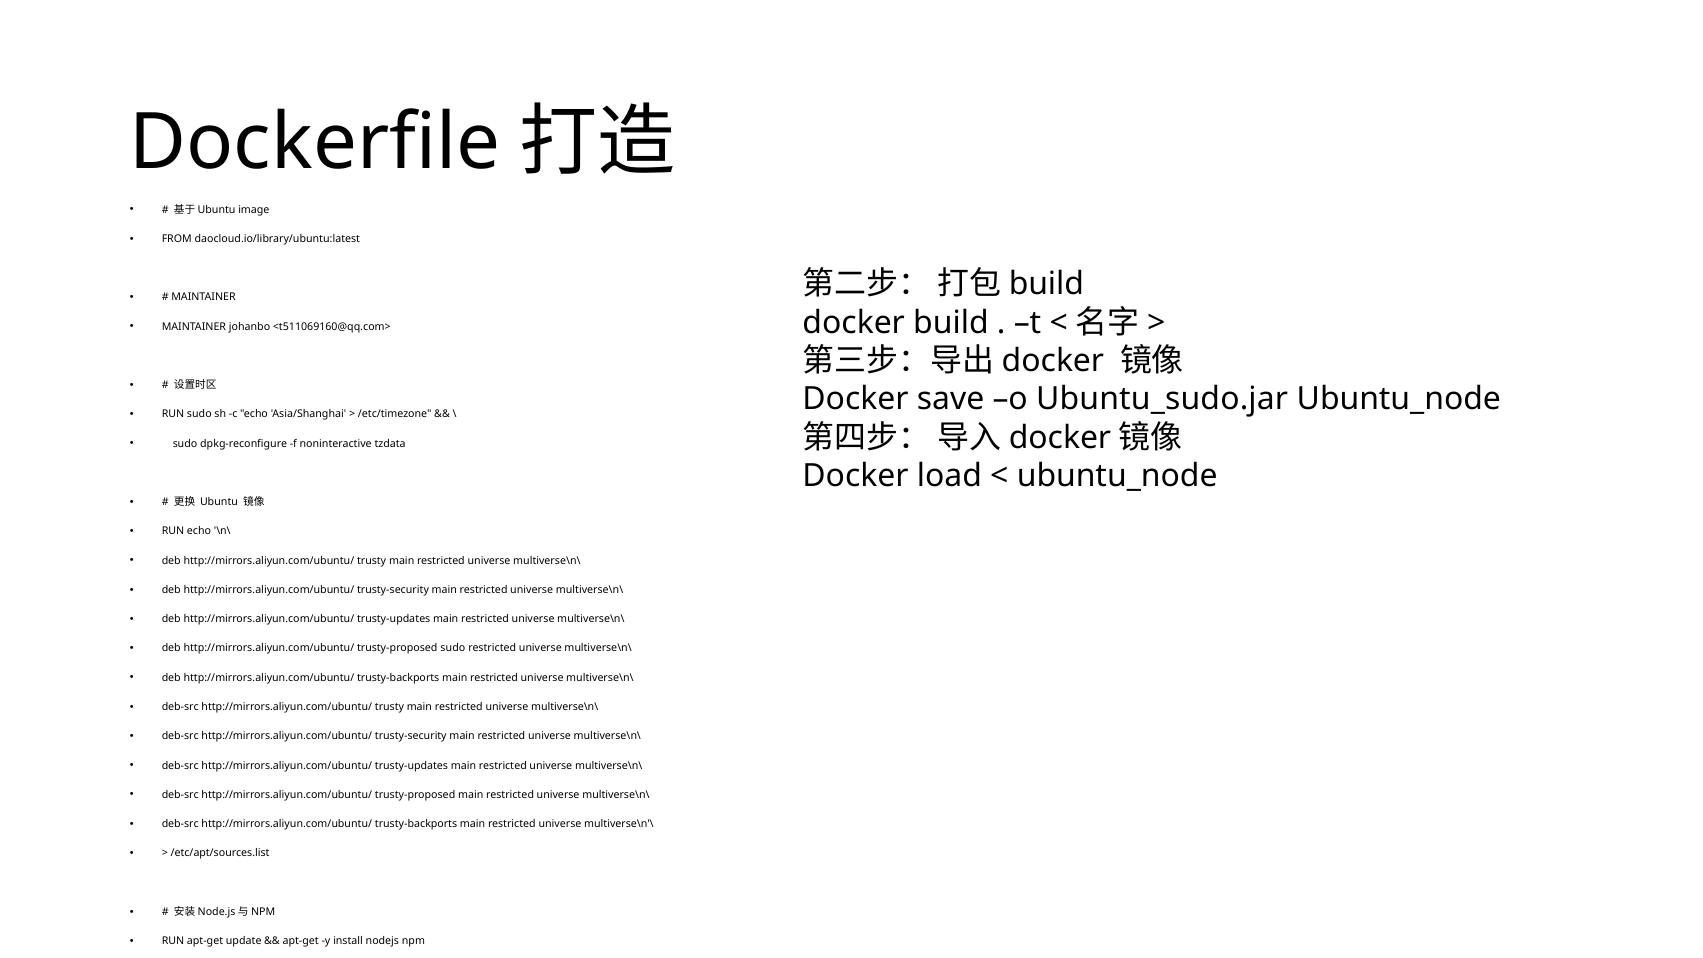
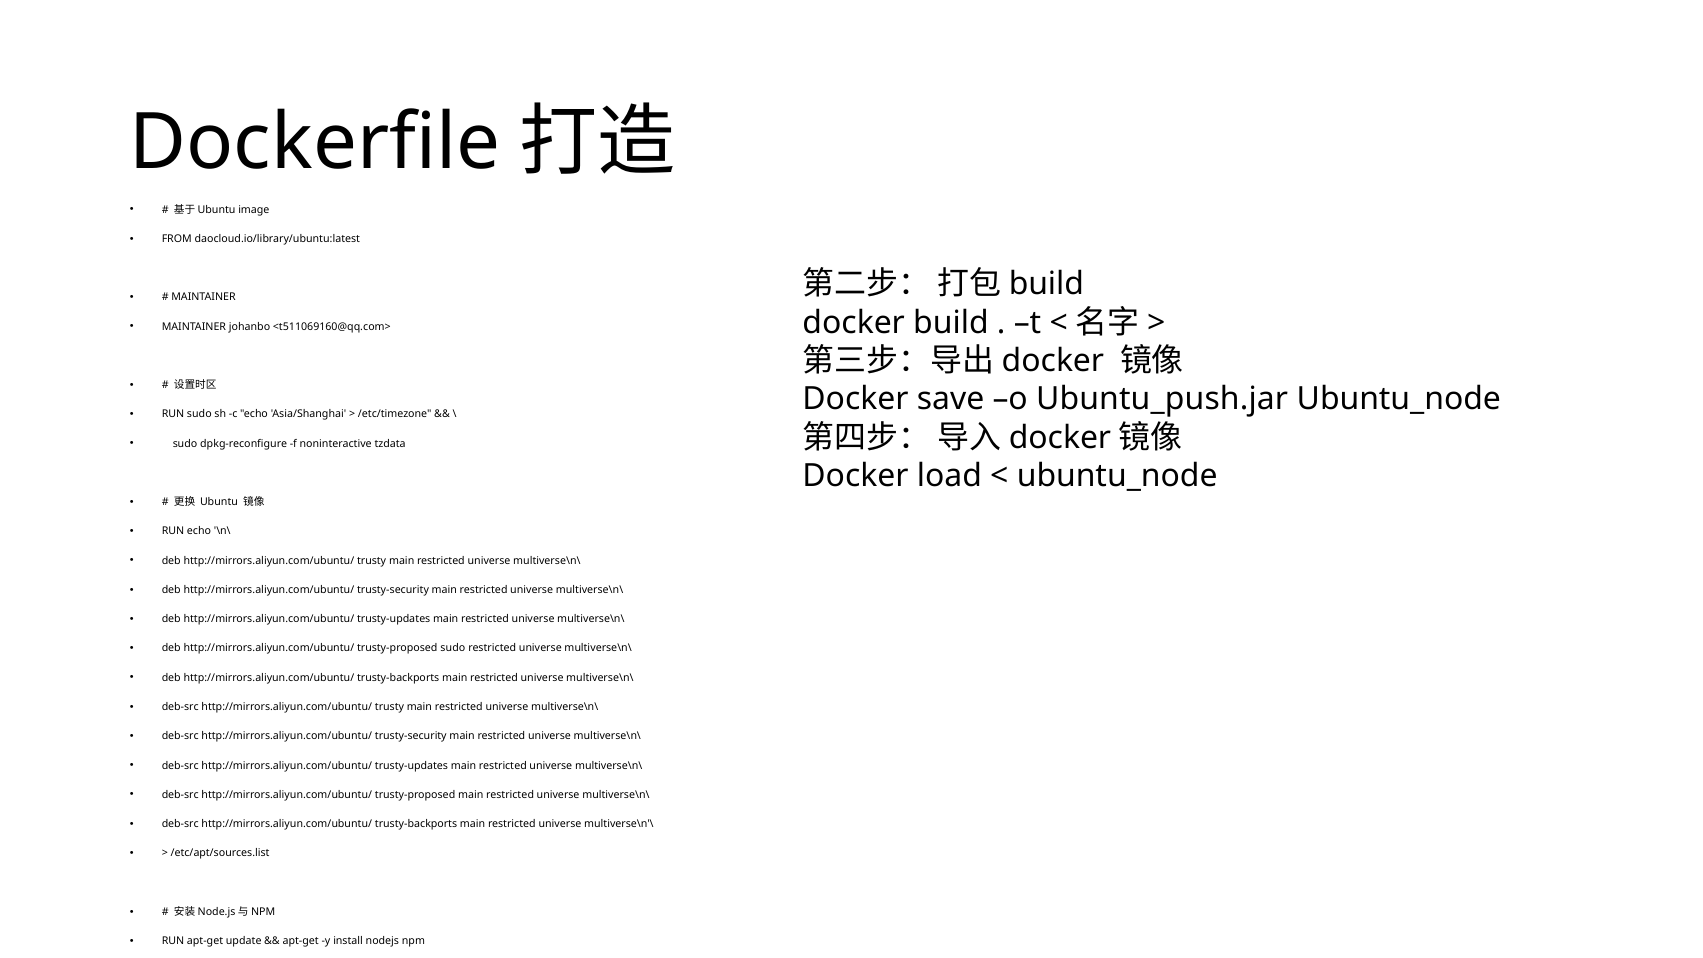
Ubuntu_sudo.jar: Ubuntu_sudo.jar -> Ubuntu_push.jar (1162, 399)
